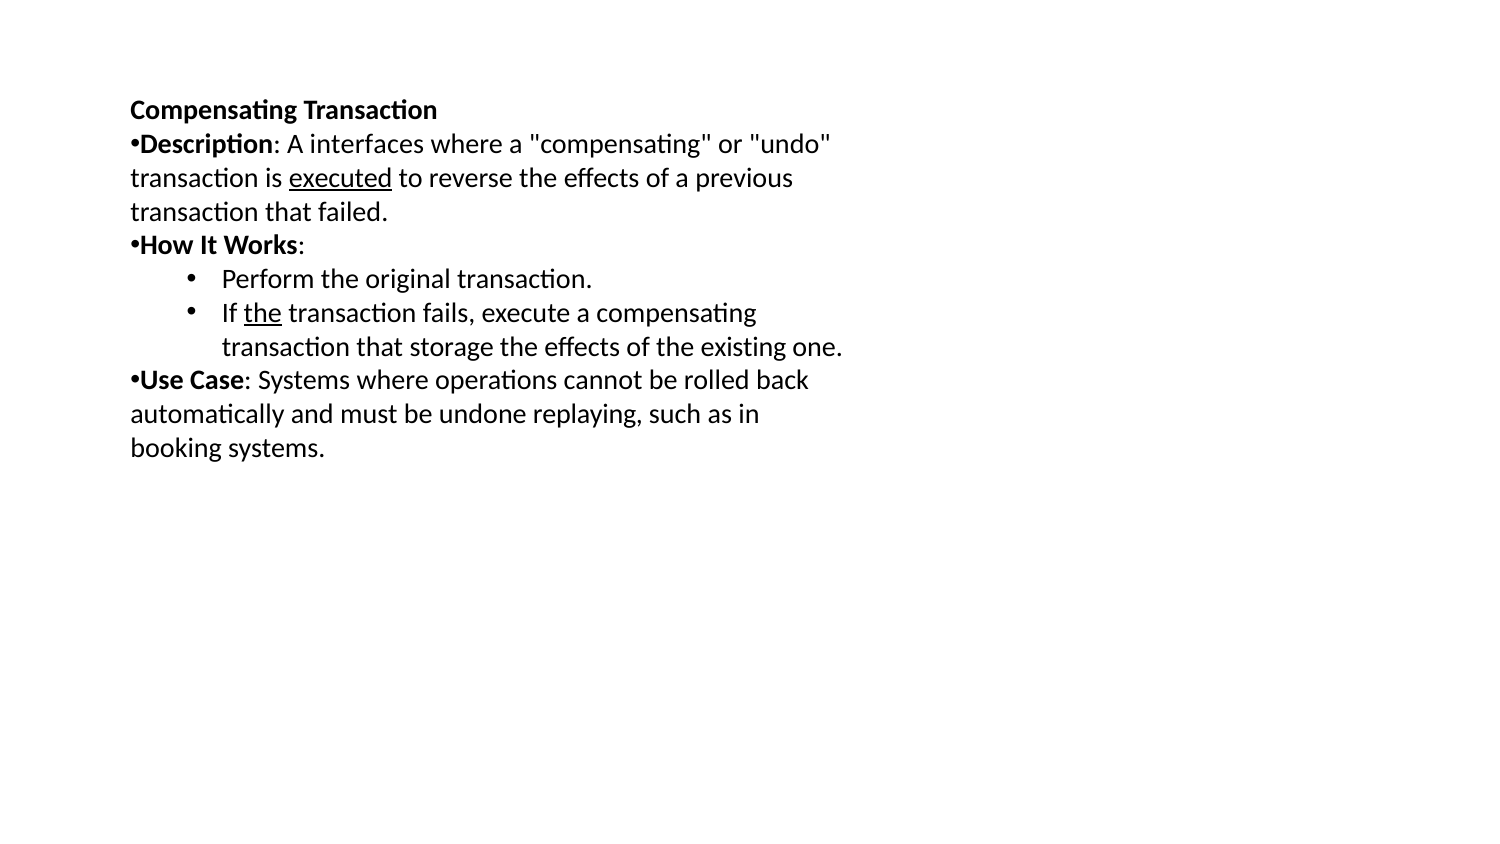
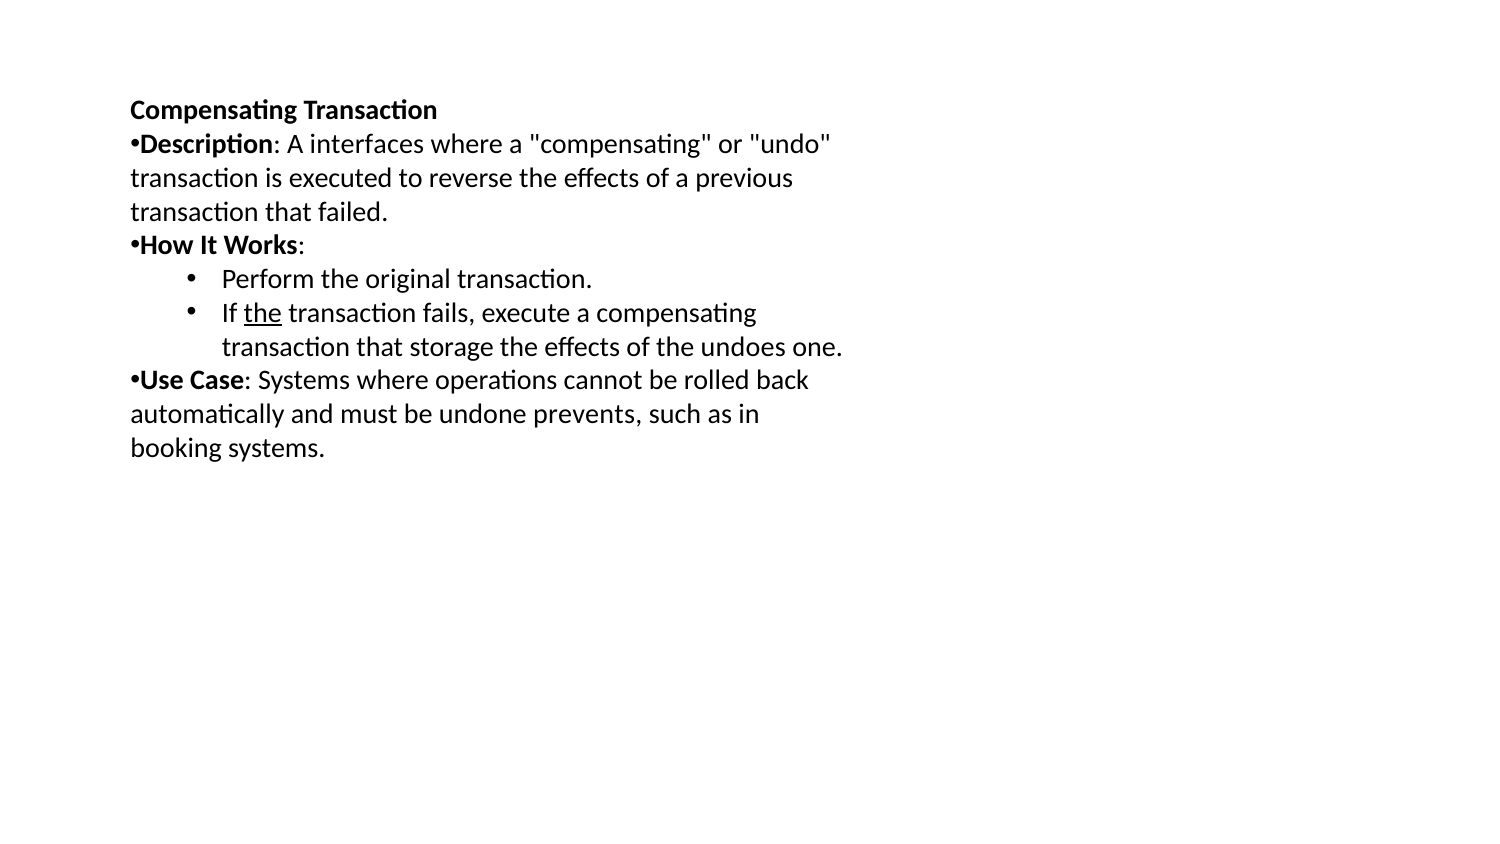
executed underline: present -> none (341, 178)
existing: existing -> undoes (743, 347)
replaying: replaying -> prevents (588, 414)
